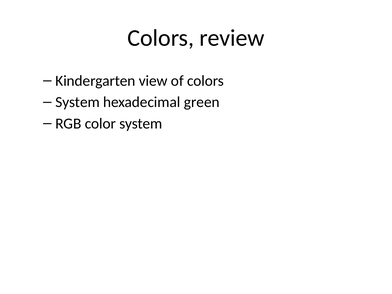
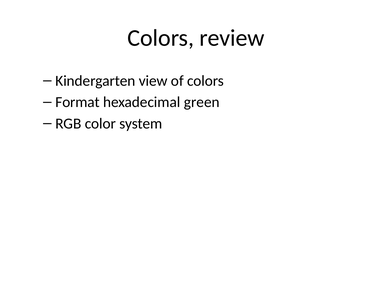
System: System -> Format (78, 102)
